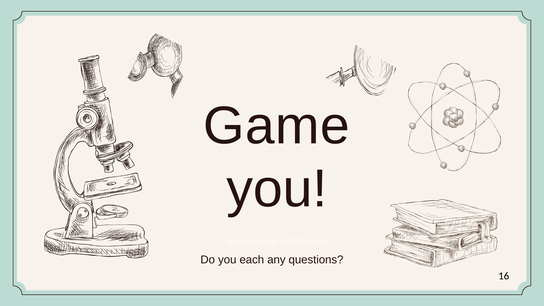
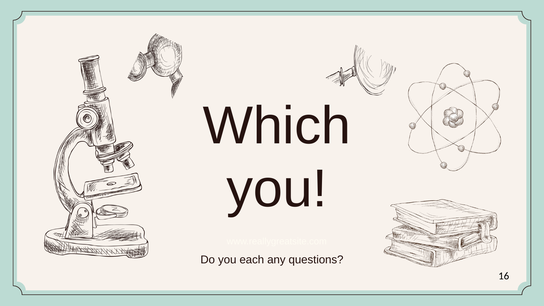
Game: Game -> Which (277, 126)
